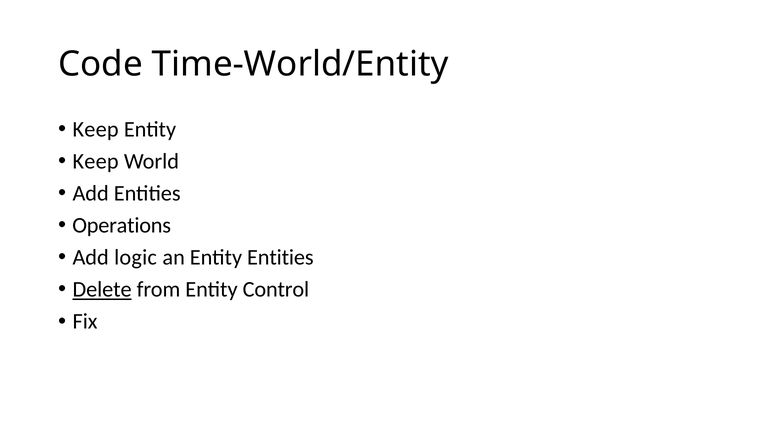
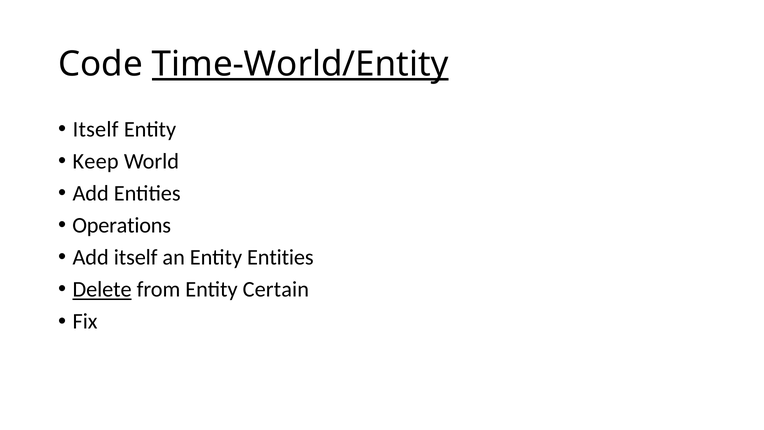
Time-World/Entity underline: none -> present (300, 64)
Keep: Keep -> Itself (96, 129)
Add logic: logic -> itself (136, 257)
Control: Control -> Certain (276, 289)
